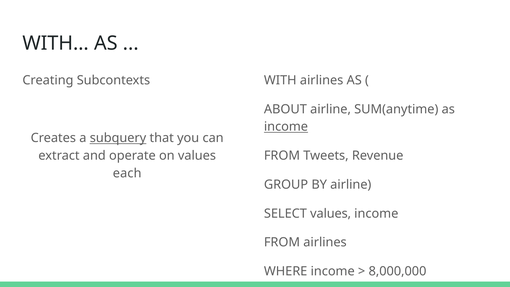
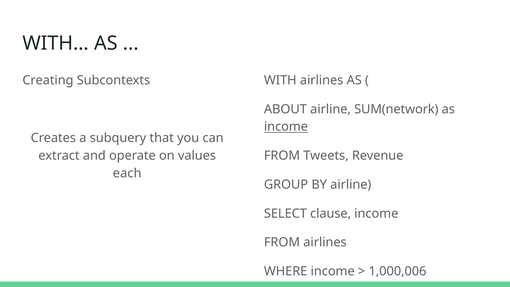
SUM(anytime: SUM(anytime -> SUM(network (396, 109)
subquery underline: present -> none (118, 138)
SELECT values: values -> clause (331, 213)
8,000,000: 8,000,000 -> 1,000,006 (397, 271)
